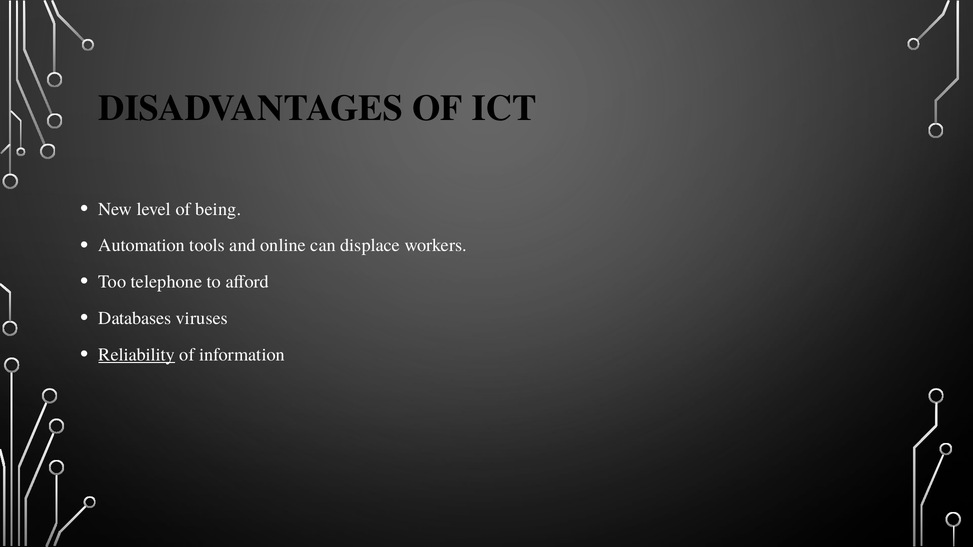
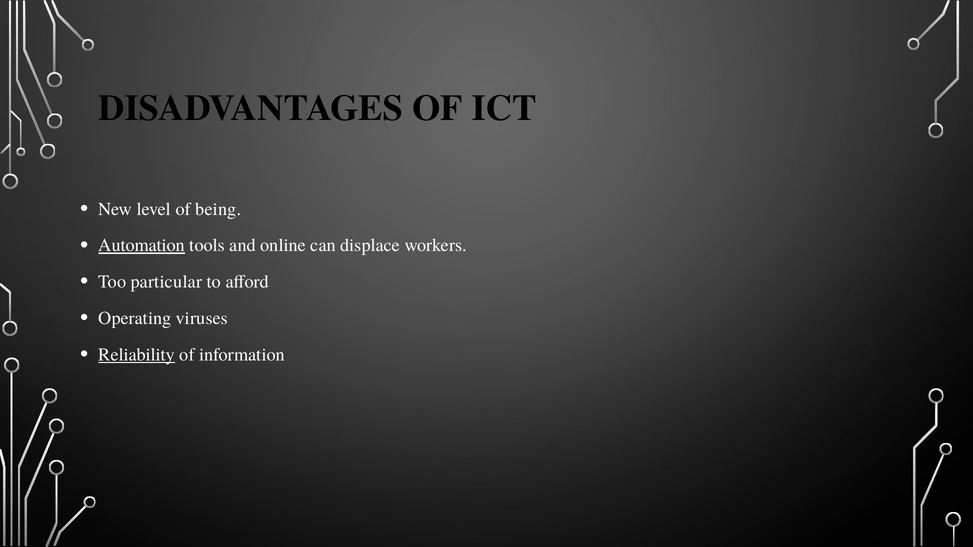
Automation underline: none -> present (142, 246)
telephone: telephone -> particular (166, 282)
Databases: Databases -> Operating (135, 318)
